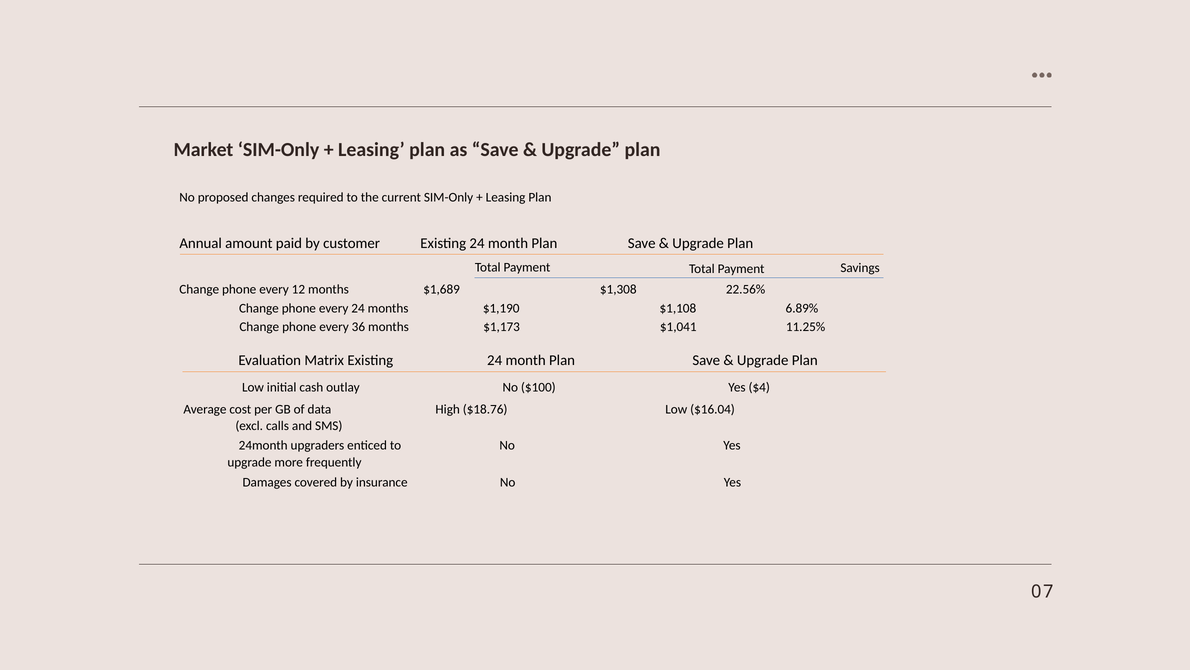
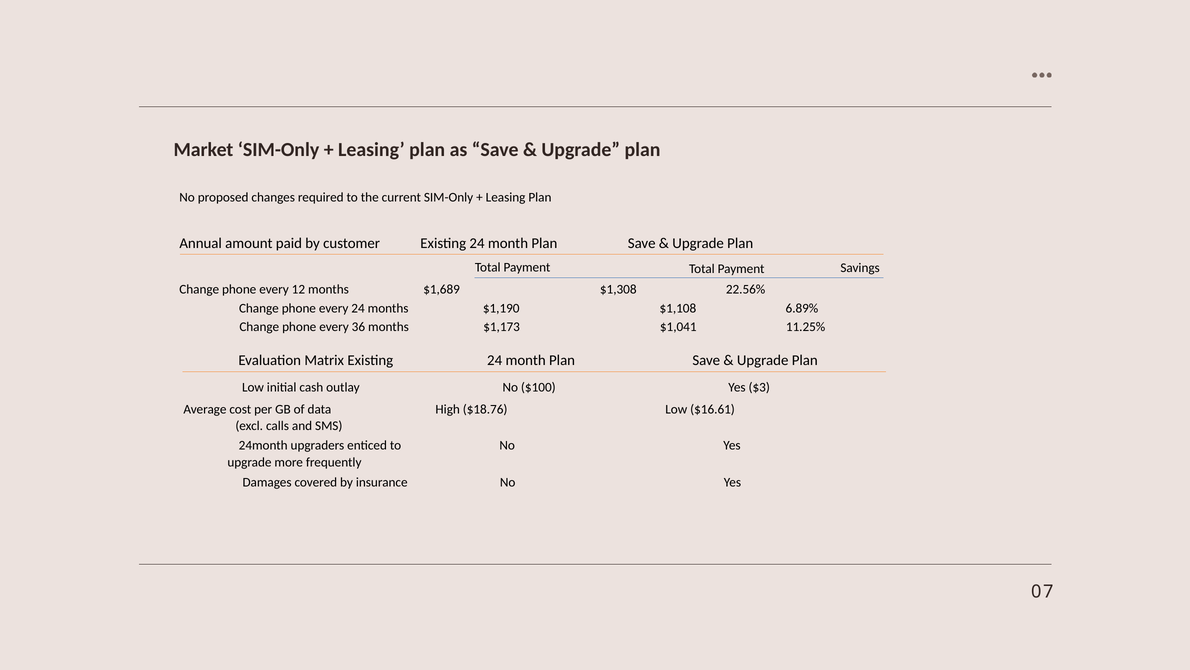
$4: $4 -> $3 (759, 387)
$16.04: $16.04 -> $16.61 (713, 409)
